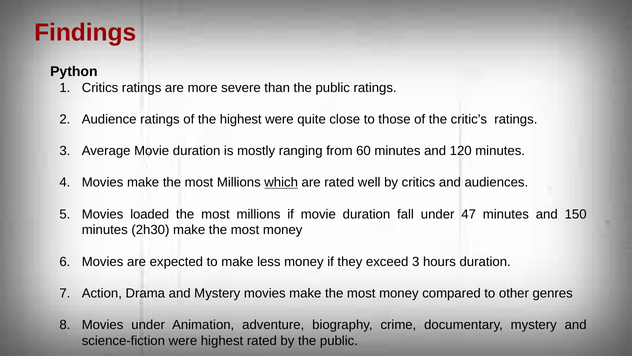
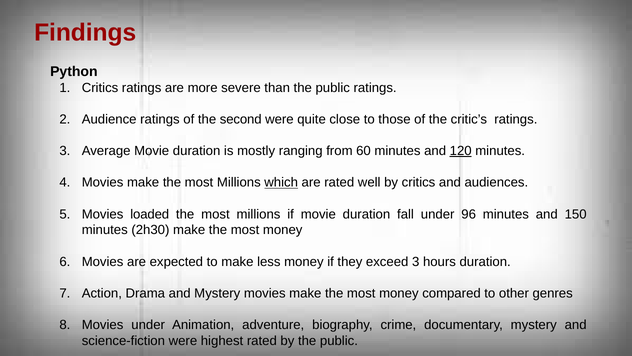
the highest: highest -> second (241, 119)
120 underline: none -> present (461, 151)
47: 47 -> 96 (469, 214)
